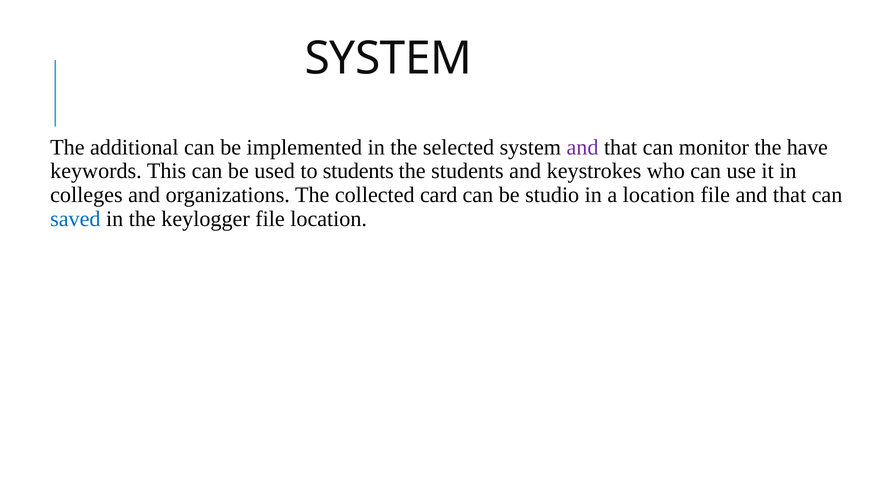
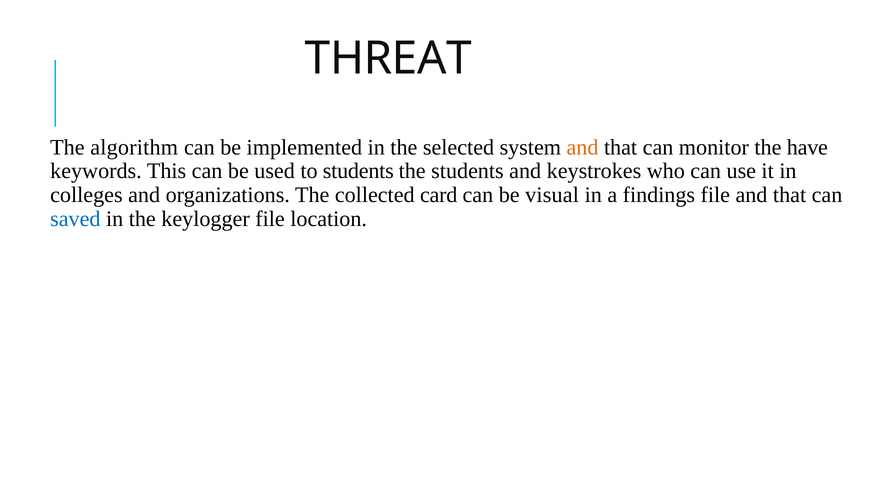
SYSTEM: SYSTEM -> THREAT (388, 58)
additional: additional -> algorithm (134, 147)
and colour: purple -> orange (583, 147)
studio: studio -> visual (552, 195)
a location: location -> findings (659, 195)
